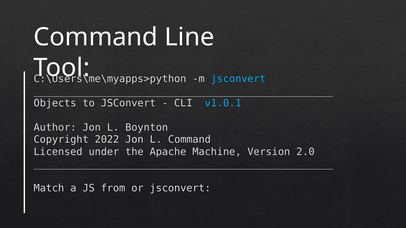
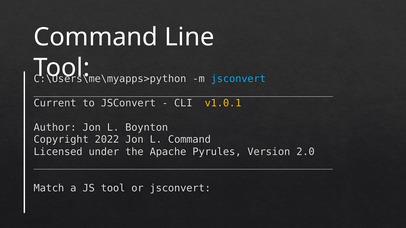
Objects: Objects -> Current (55, 103)
v1.0.1 colour: light blue -> yellow (223, 103)
Machine: Machine -> Pyrules (217, 152)
JS from: from -> tool (113, 189)
